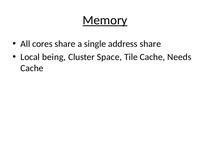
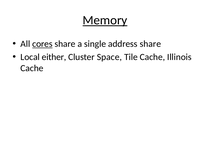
cores underline: none -> present (42, 44)
being: being -> either (54, 57)
Needs: Needs -> Illinois (179, 57)
